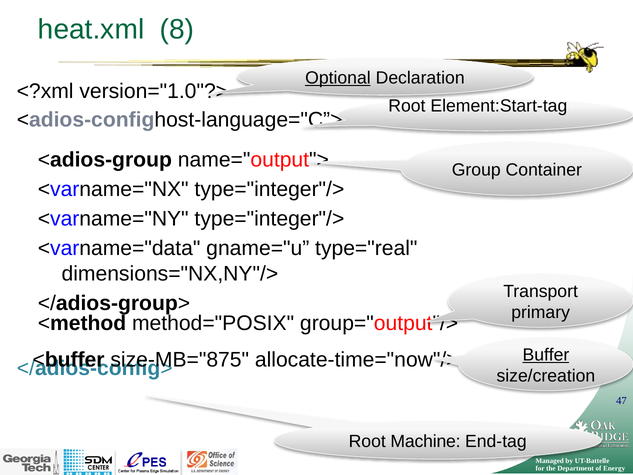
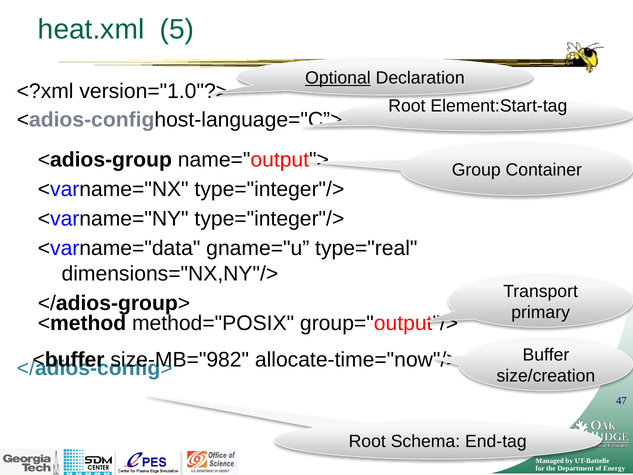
8: 8 -> 5 (177, 29)
size-MB="875: size-MB="875 -> size-MB="982 (180, 360)
Buffer underline: present -> none (546, 355)
Machine: Machine -> Schema (425, 441)
